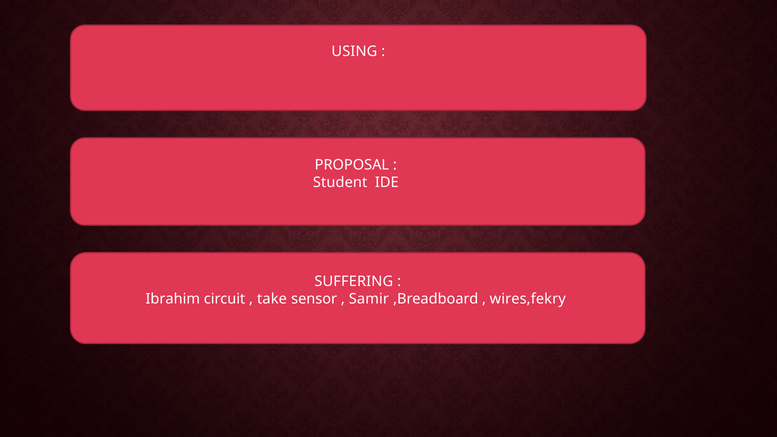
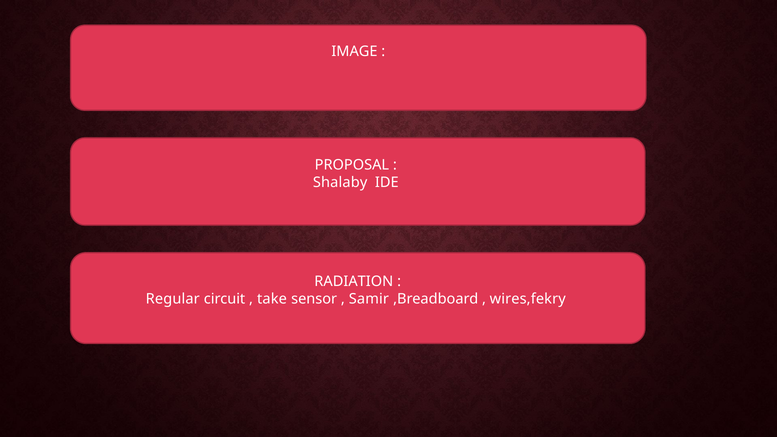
USING: USING -> IMAGE (354, 51)
Student: Student -> Shalaby (340, 183)
SUFFERING: SUFFERING -> RADIATION (354, 282)
Ibrahim: Ibrahim -> Regular (173, 299)
